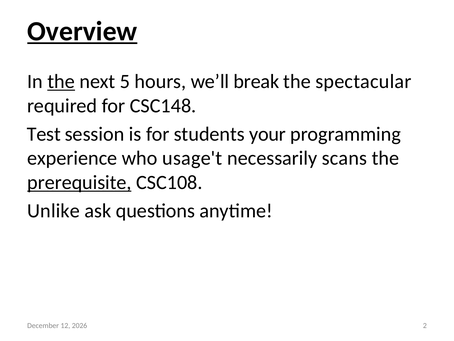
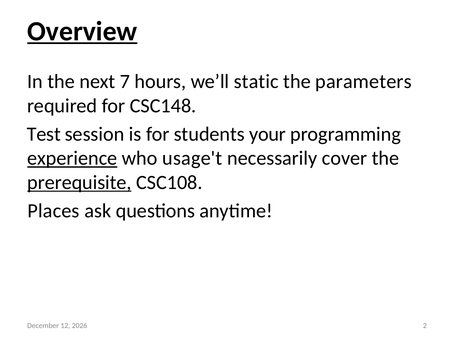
the underline: present -> none (61, 81)
5: 5 -> 7 (125, 81)
break: break -> static (256, 81)
spectacular: spectacular -> parameters (363, 81)
experience underline: none -> present (72, 158)
scans: scans -> cover (345, 158)
Unlike: Unlike -> Places (53, 211)
